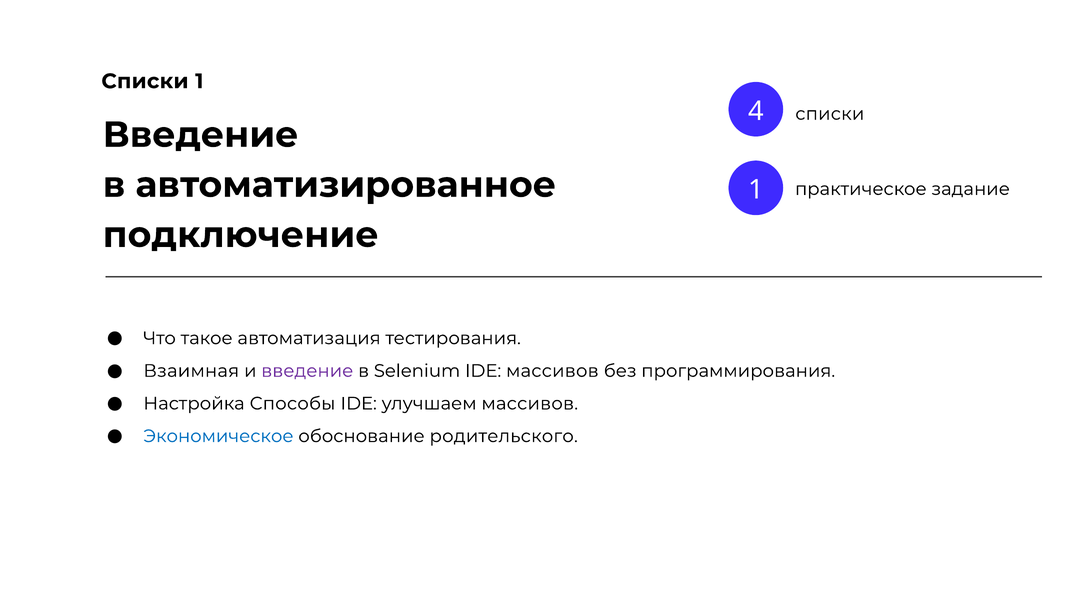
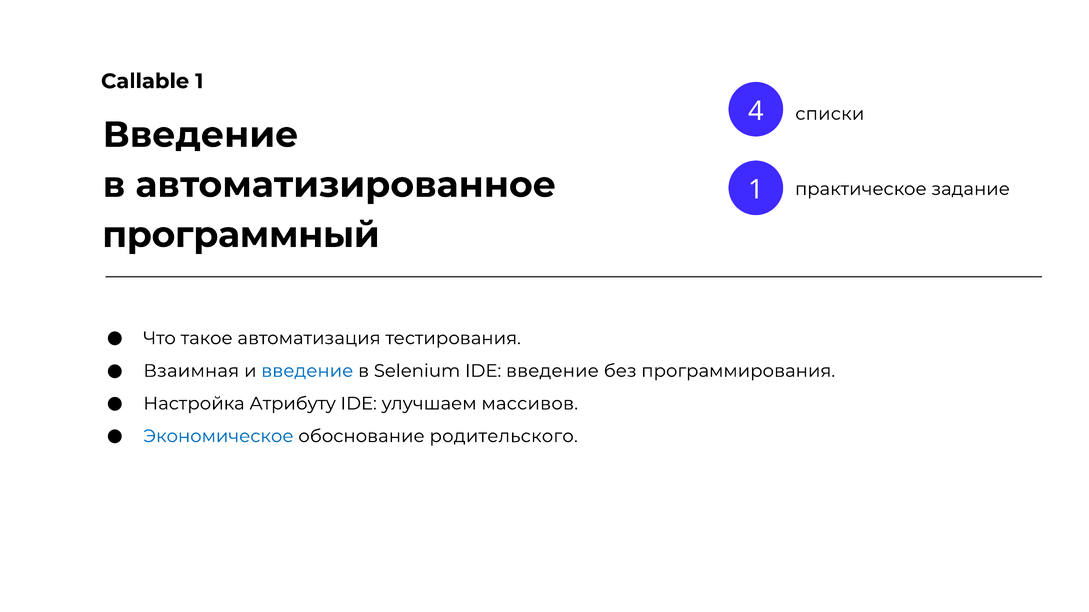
Списки: Списки -> Callable (145, 81)
подключение: подключение -> программный (241, 235)
введение colour: purple -> blue (307, 371)
IDE массивов: массивов -> введение (552, 371)
Способы: Способы -> Атрибуту (293, 404)
